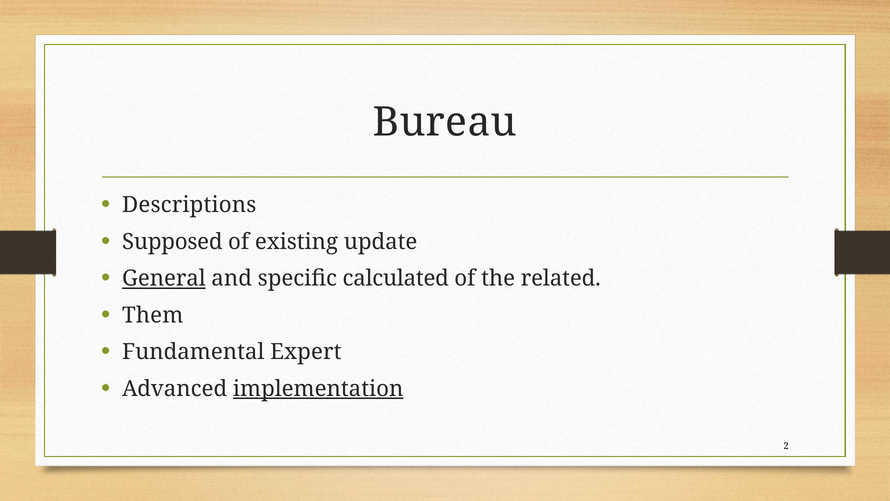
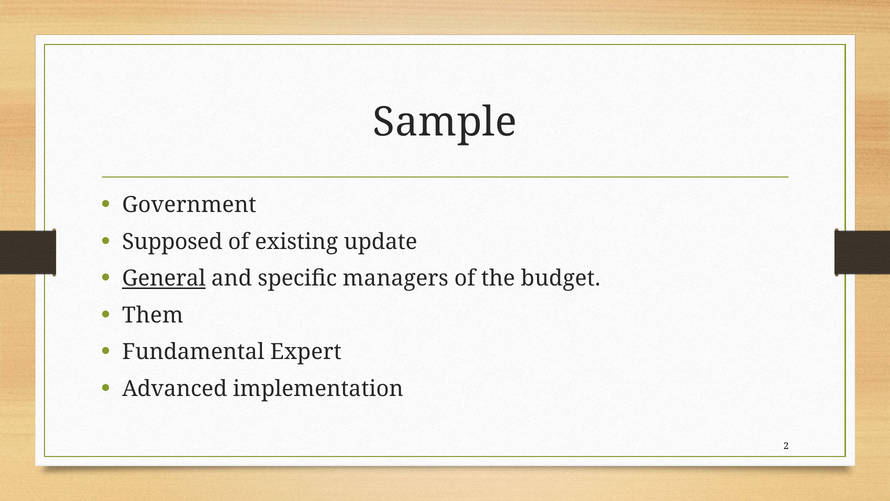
Bureau: Bureau -> Sample (445, 122)
Descriptions: Descriptions -> Government (189, 205)
calculated: calculated -> managers (396, 278)
related: related -> budget (561, 278)
implementation underline: present -> none (318, 388)
